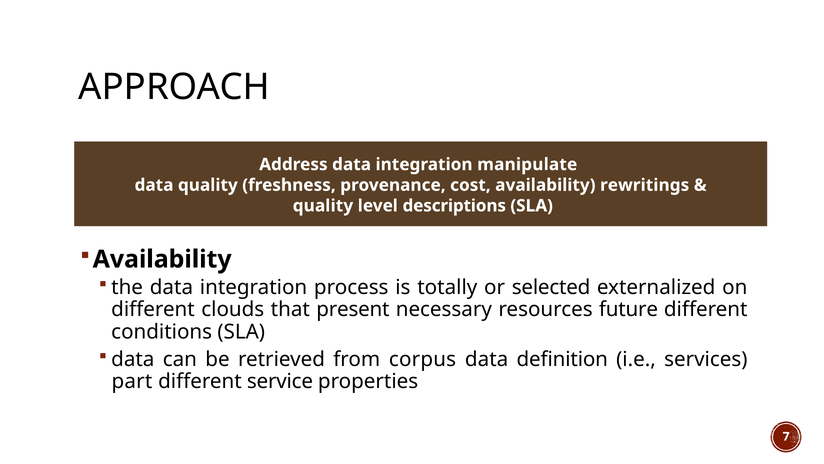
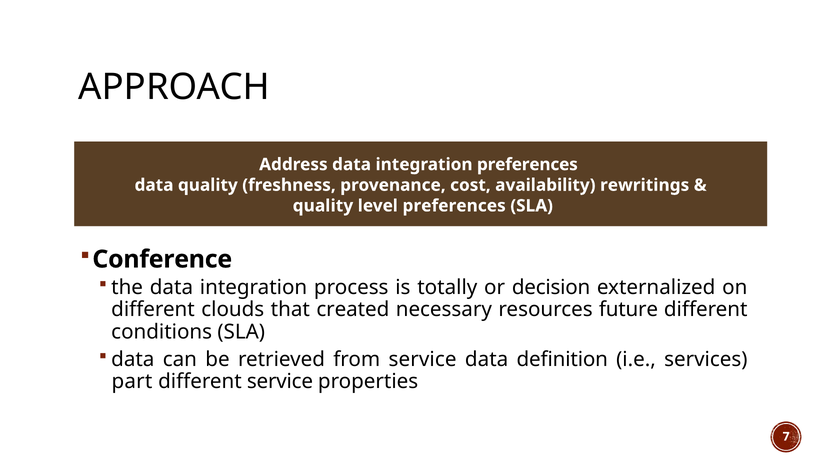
integration manipulate: manipulate -> preferences (527, 164)
level descriptions: descriptions -> preferences (454, 206)
Availability: Availability -> Conference (162, 259)
selected: selected -> decision (551, 287)
present: present -> created (353, 309)
from corpus: corpus -> service (423, 359)
